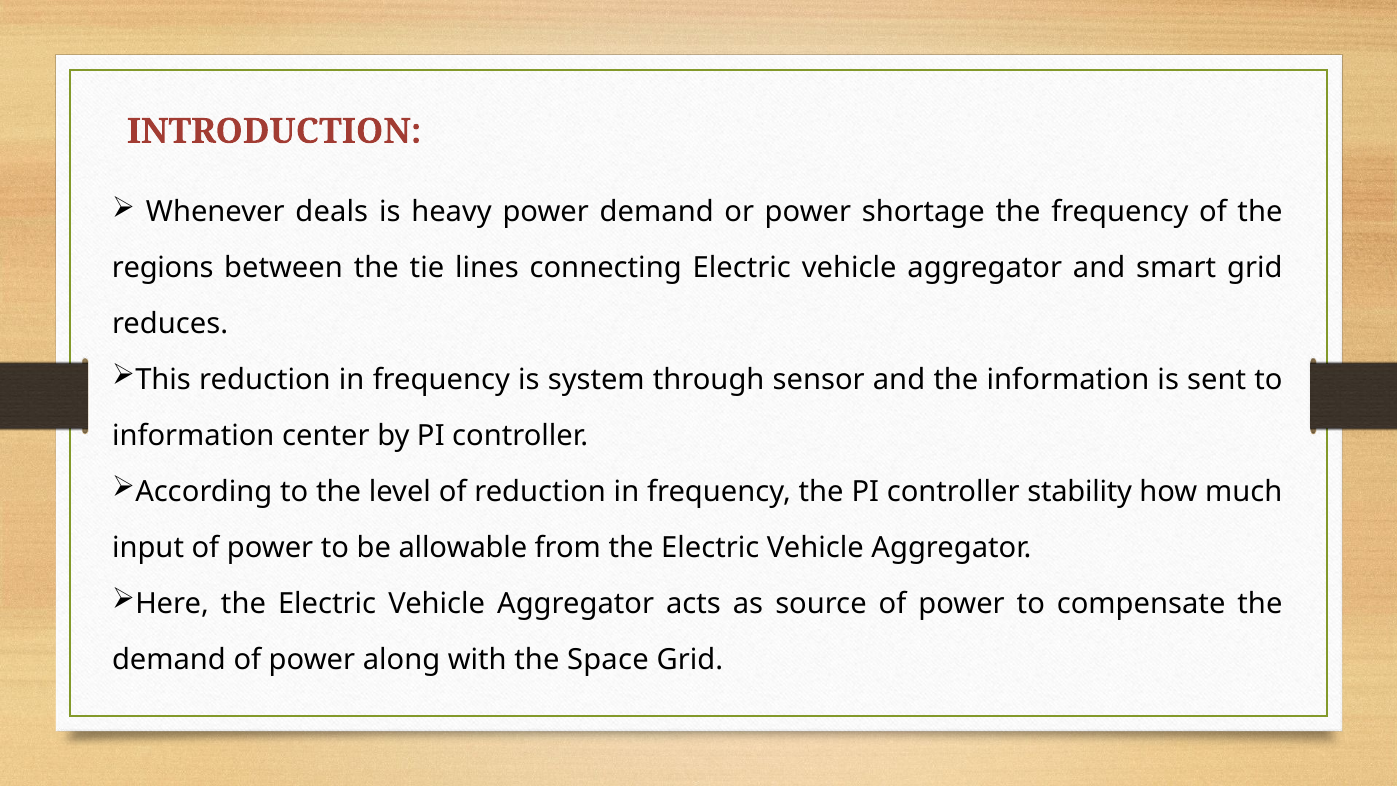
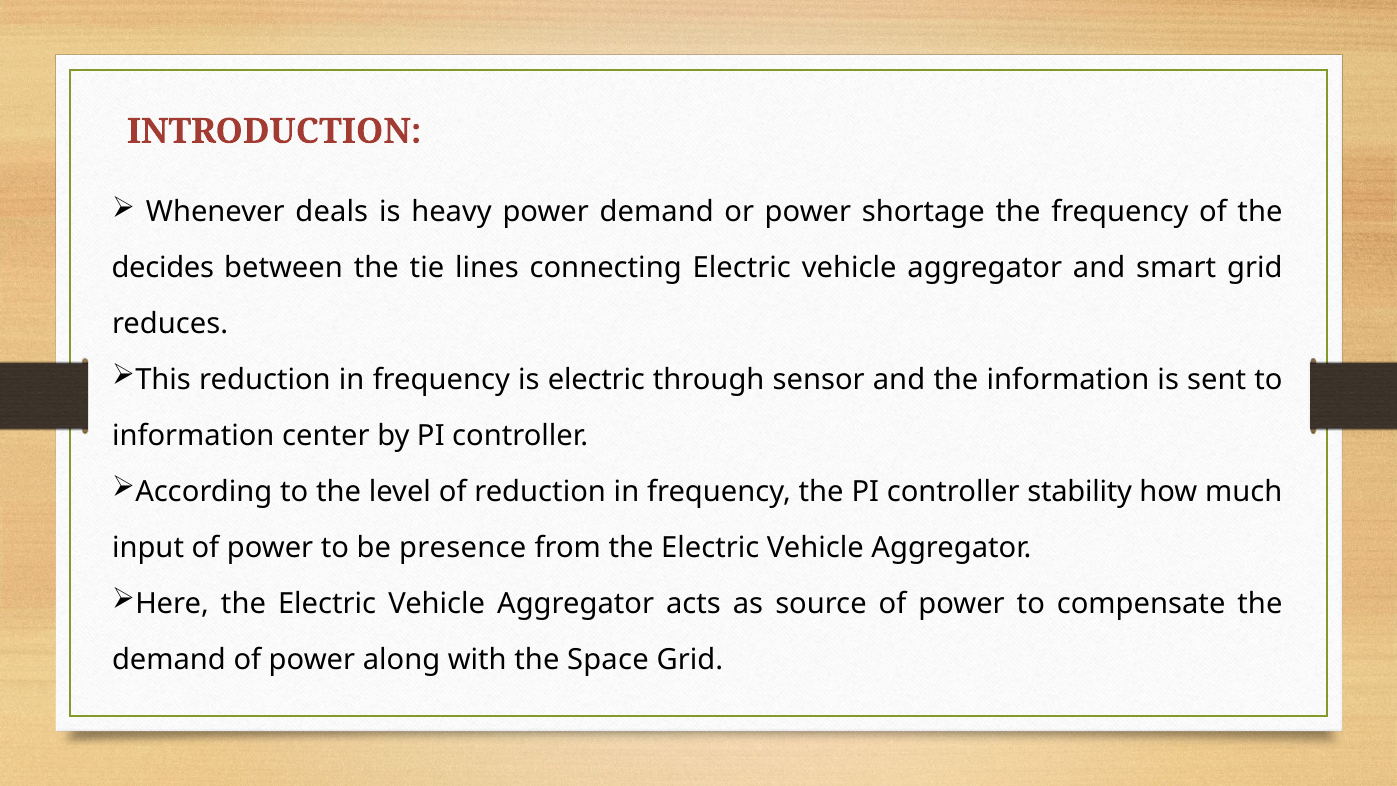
regions: regions -> decides (163, 268)
is system: system -> electric (596, 380)
allowable: allowable -> presence (463, 548)
